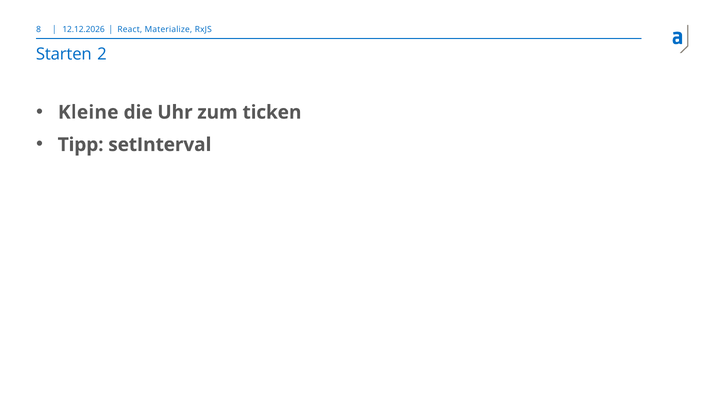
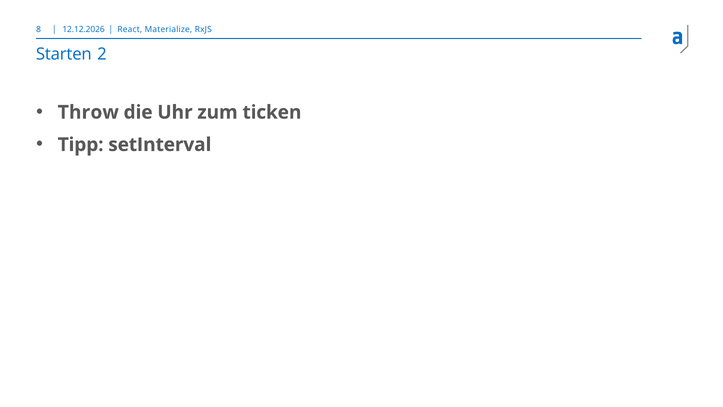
Kleine: Kleine -> Throw (88, 112)
